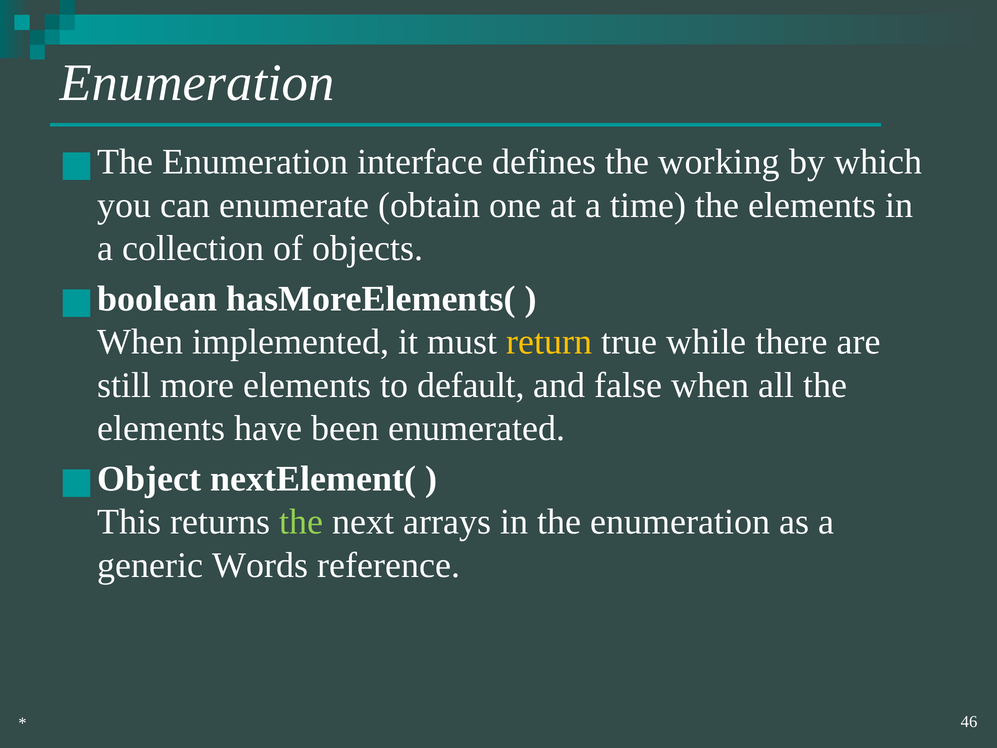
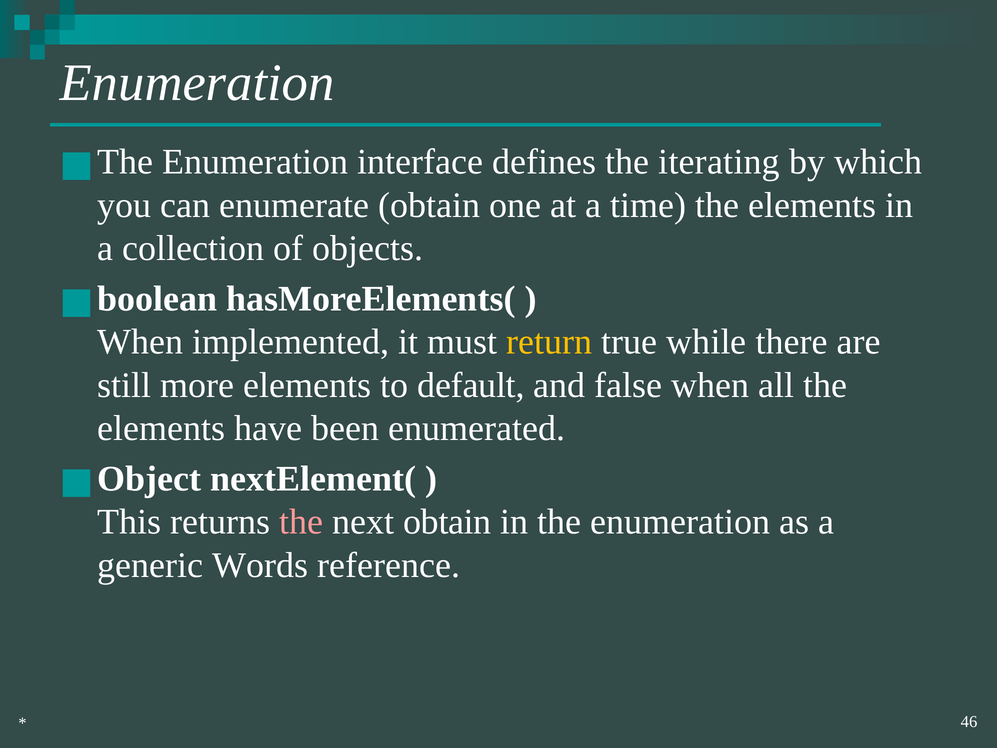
working: working -> iterating (719, 162)
the colour: light green -> pink (301, 522)
next arrays: arrays -> obtain (447, 522)
